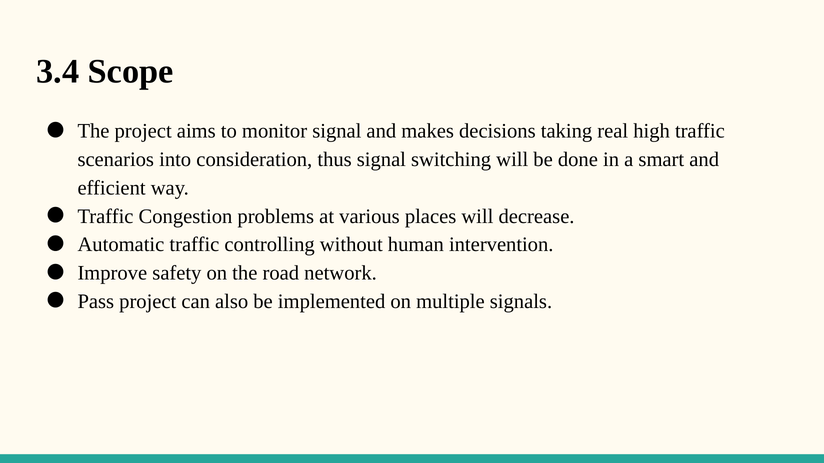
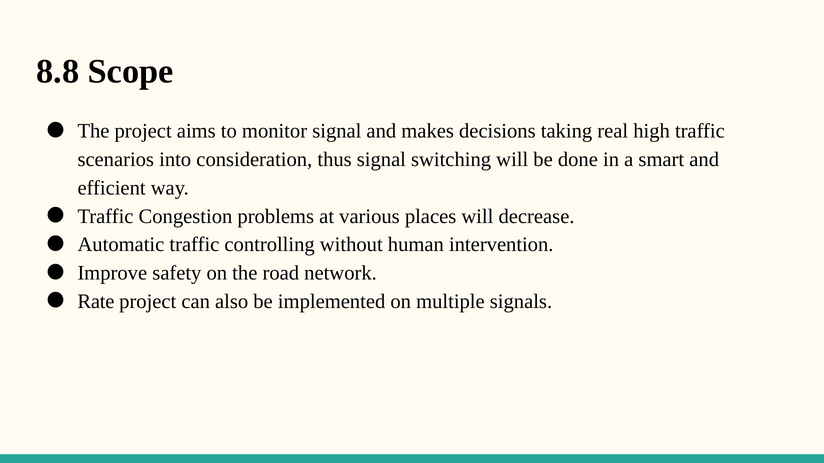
3.4: 3.4 -> 8.8 (58, 71)
Pass: Pass -> Rate (96, 302)
